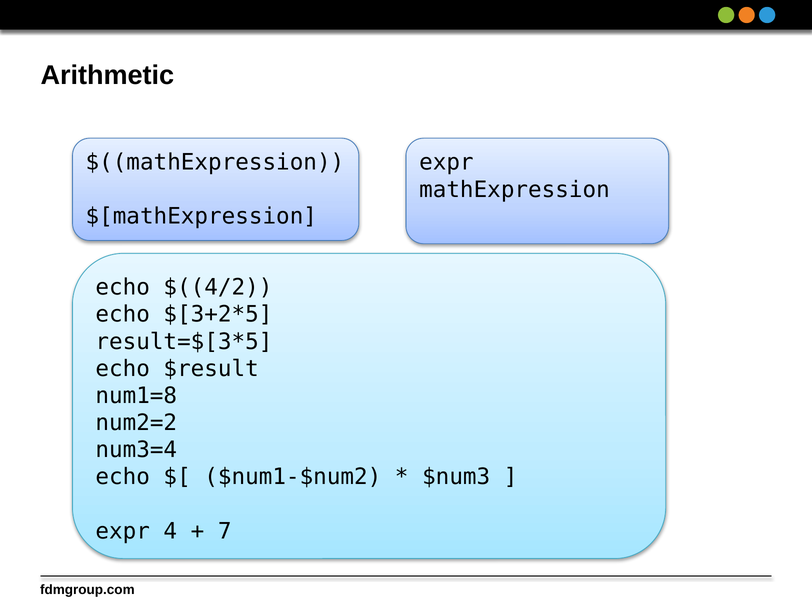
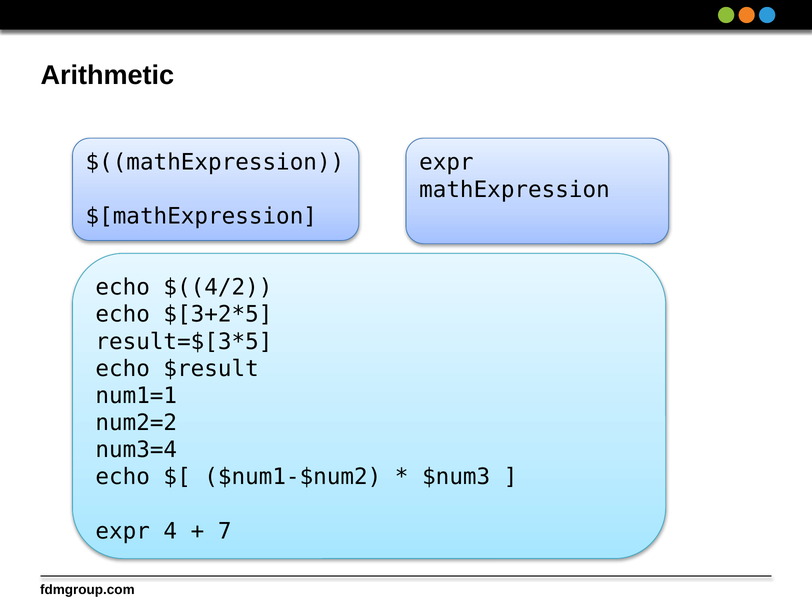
num1=8: num1=8 -> num1=1 (136, 396)
